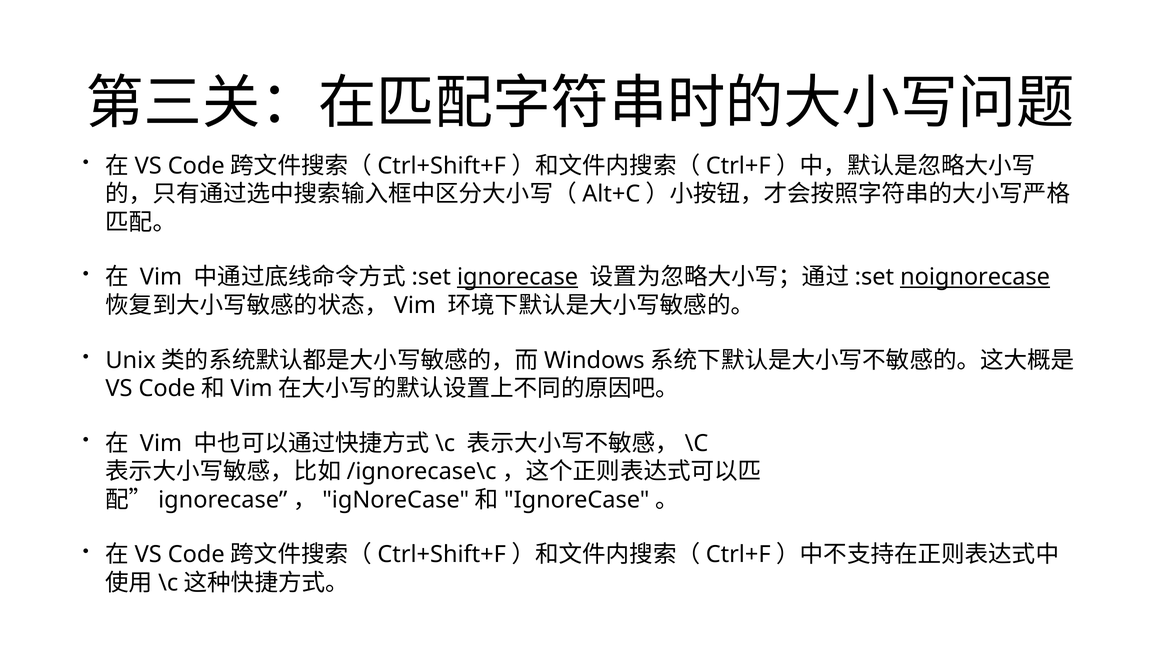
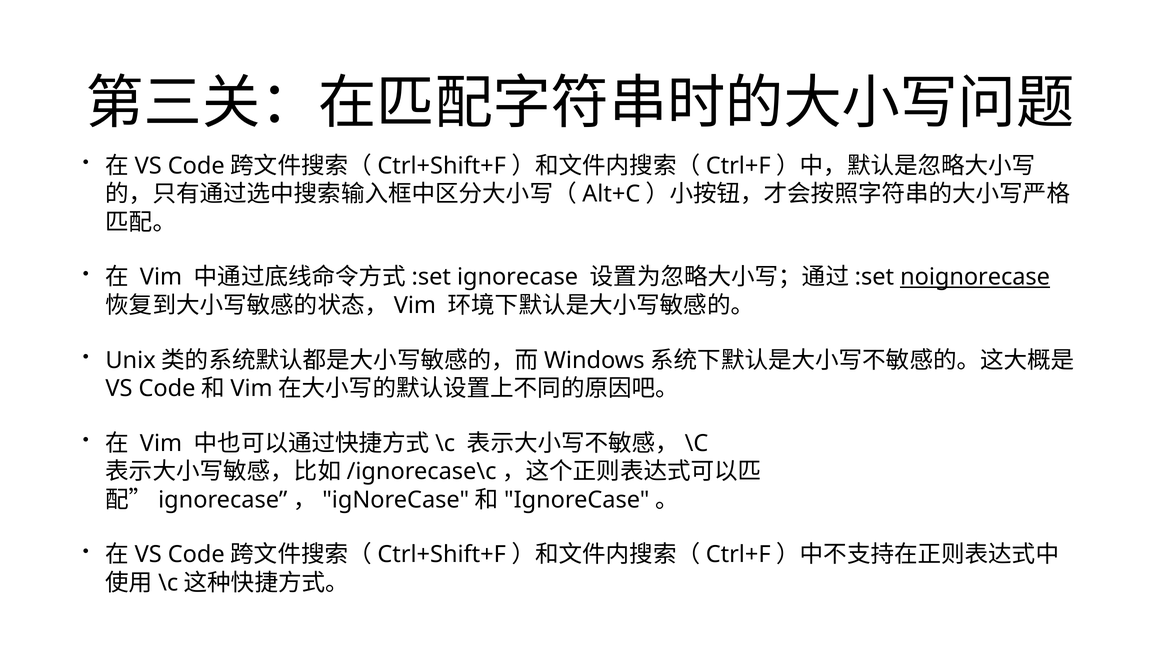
ignorecase underline: present -> none (518, 277)
